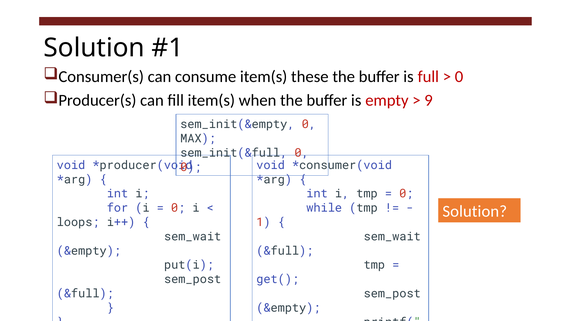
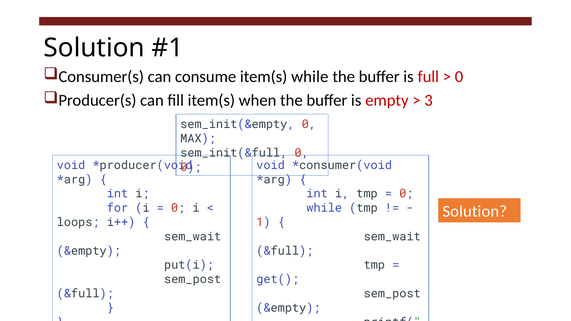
item(s these: these -> while (310, 77)
9: 9 -> 3 (429, 101)
